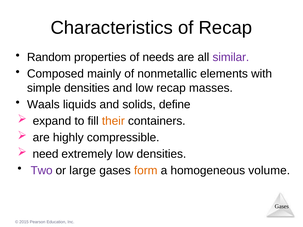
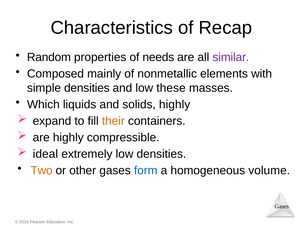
low recap: recap -> these (171, 88)
Waals: Waals -> Which (43, 105)
solids define: define -> highly (175, 105)
need: need -> ideal (45, 154)
Two colour: purple -> orange (42, 171)
large: large -> other (83, 171)
form colour: orange -> blue (146, 171)
